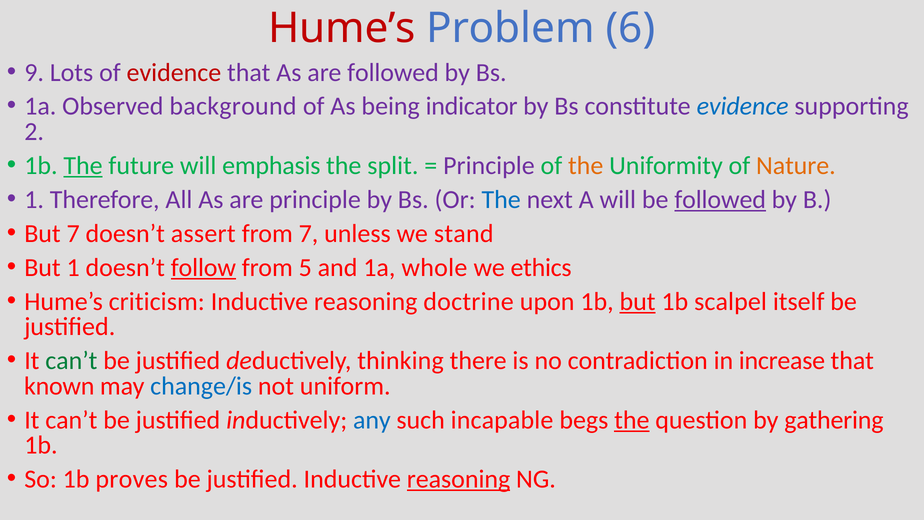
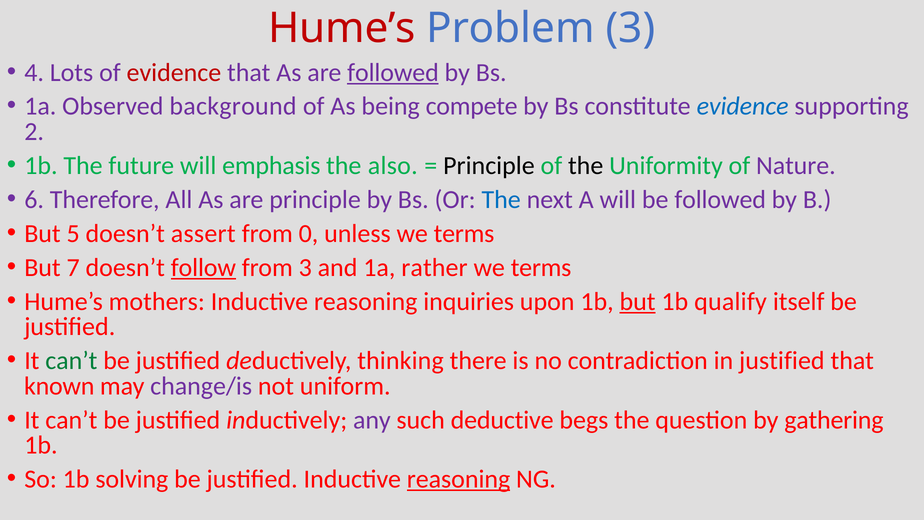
Problem 6: 6 -> 3 (630, 28)
9: 9 -> 4 (34, 72)
followed underline: none -> present (393, 72)
indicator: indicator -> compete (472, 106)
The underline: present -> none (83, 166)
split: split -> also (393, 166)
Principle colour: purple -> black (489, 166)
the colour: orange -> black (586, 166)
Nature colour: orange -> purple (796, 166)
1: 1 -> 6 (34, 200)
followed underline: present -> none (720, 200)
But 7: 7 -> 5 (73, 233)
from 7: 7 -> 0 (308, 233)
unless we stand: stand -> terms (464, 233)
But 1: 1 -> 7 (73, 267)
from 5: 5 -> 3 (305, 267)
whole: whole -> rather (434, 267)
ethics: ethics -> terms (541, 267)
criticism: criticism -> mothers (157, 301)
doctrine: doctrine -> inquiries (469, 301)
scalpel: scalpel -> qualify (730, 301)
in increase: increase -> justified (782, 361)
change/is colour: blue -> purple (201, 386)
any colour: blue -> purple (372, 420)
incapable: incapable -> deductive (502, 420)
the underline: present -> none (632, 420)
proves: proves -> solving (132, 479)
